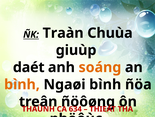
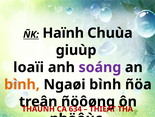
Traàn: Traàn -> Haïnh (63, 33)
daét: daét -> loaïi (29, 67)
soáng colour: orange -> purple (100, 67)
